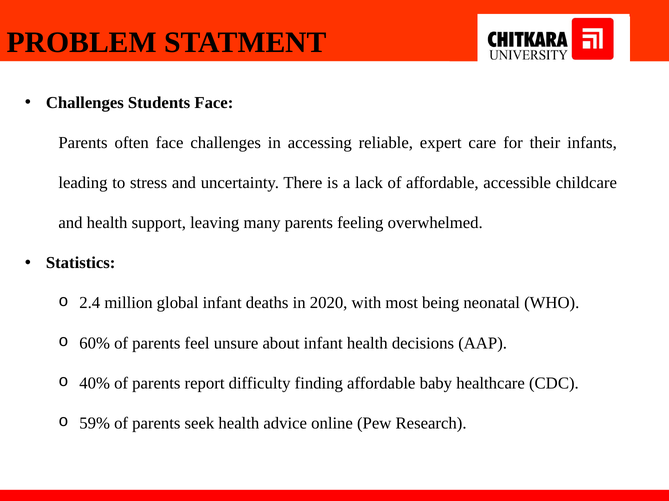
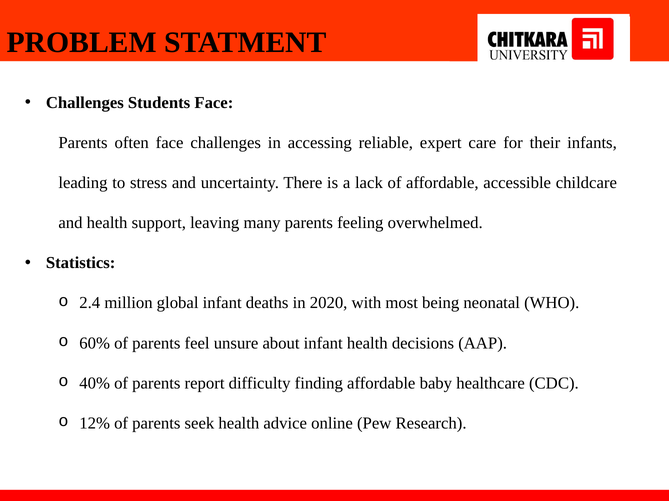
59%: 59% -> 12% (95, 424)
